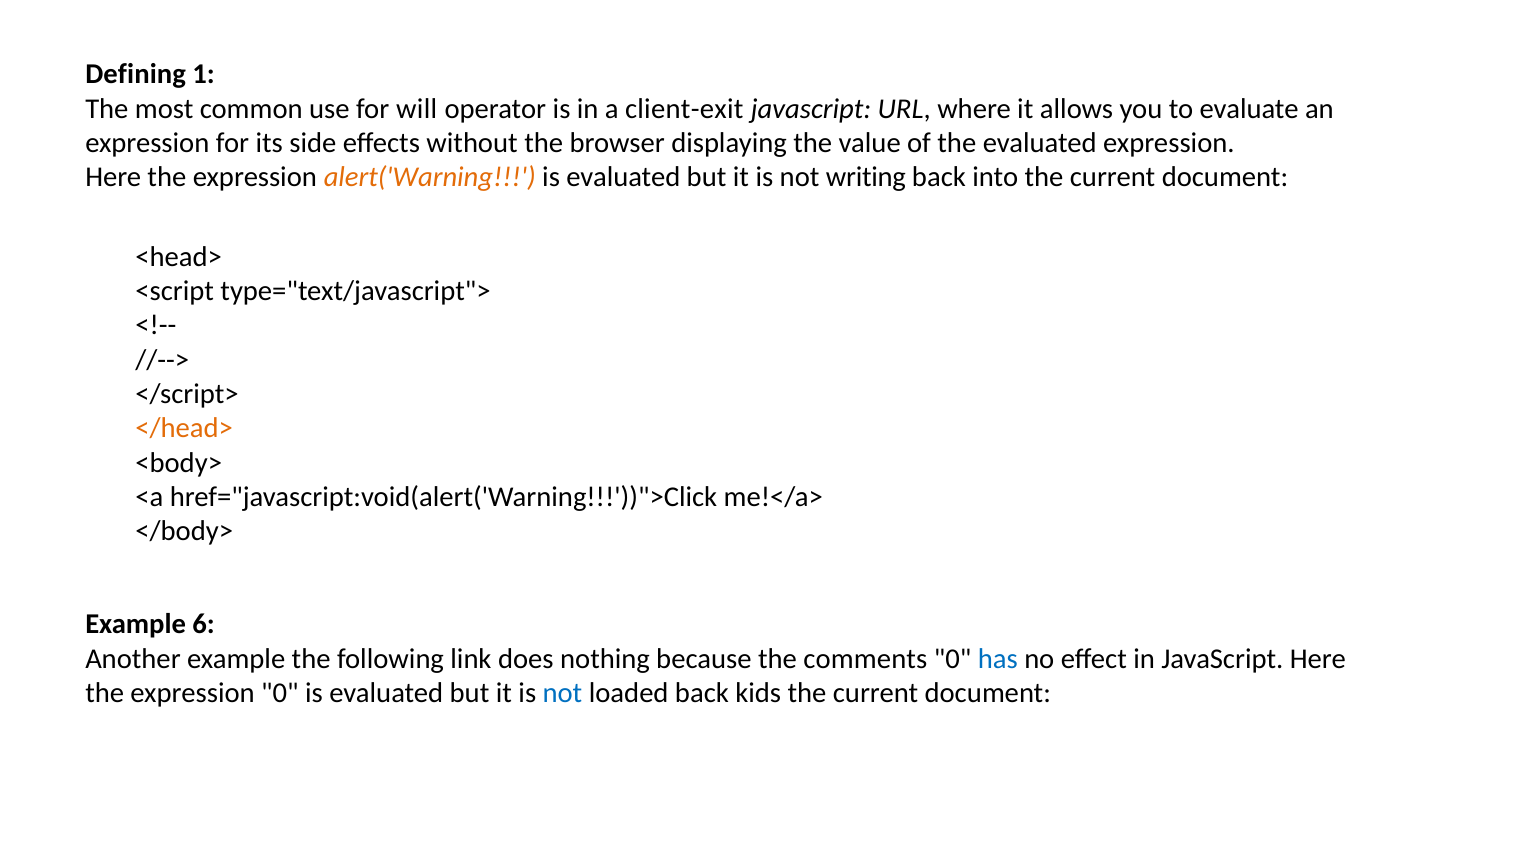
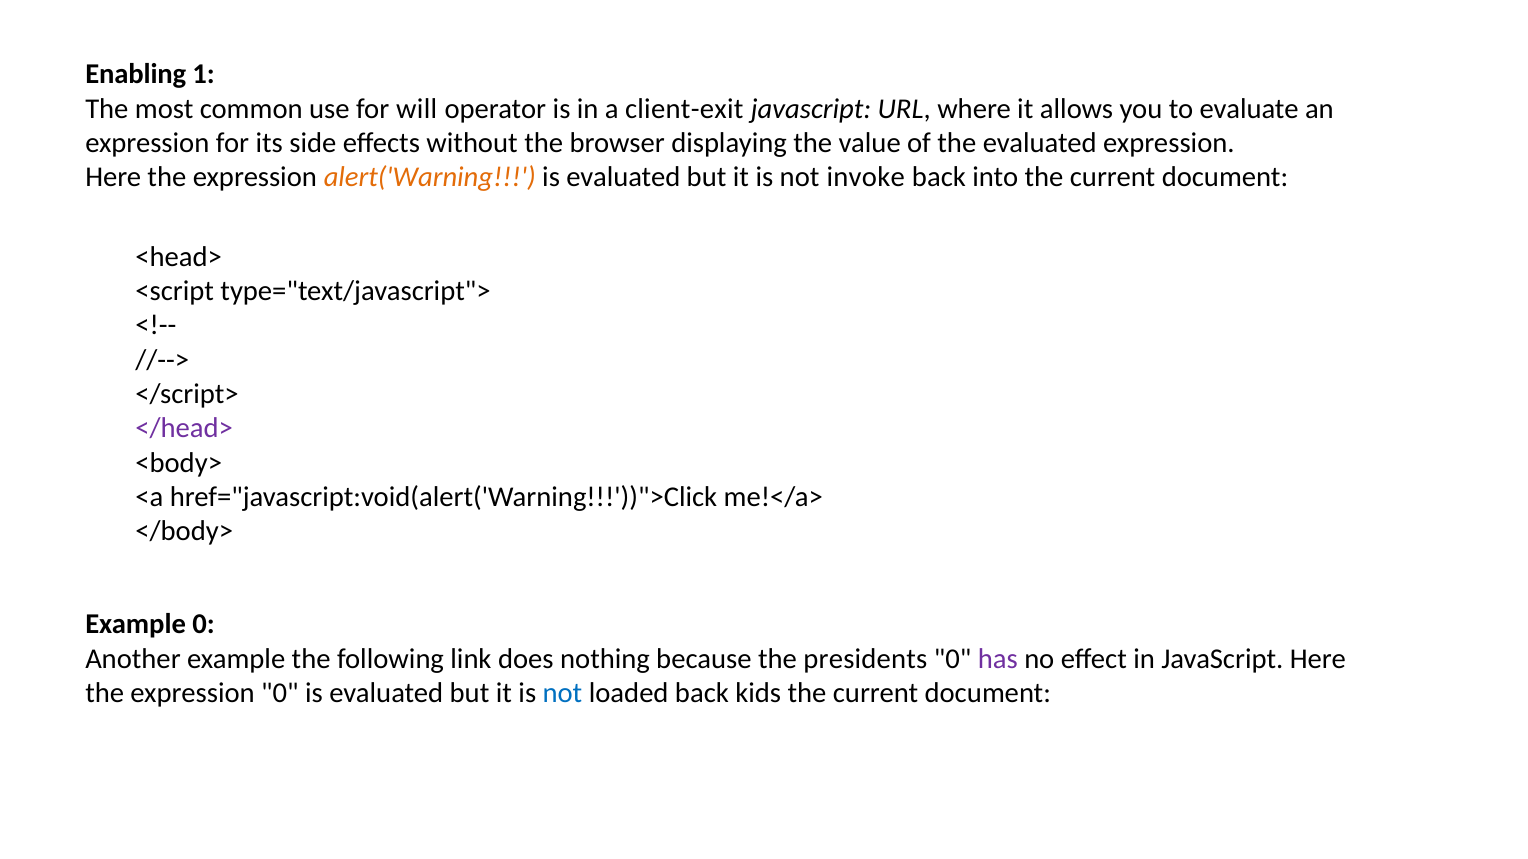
Defining: Defining -> Enabling (136, 74)
writing: writing -> invoke (866, 177)
</head> colour: orange -> purple (184, 429)
Example 6: 6 -> 0 (204, 625)
comments: comments -> presidents (865, 659)
has colour: blue -> purple (998, 659)
